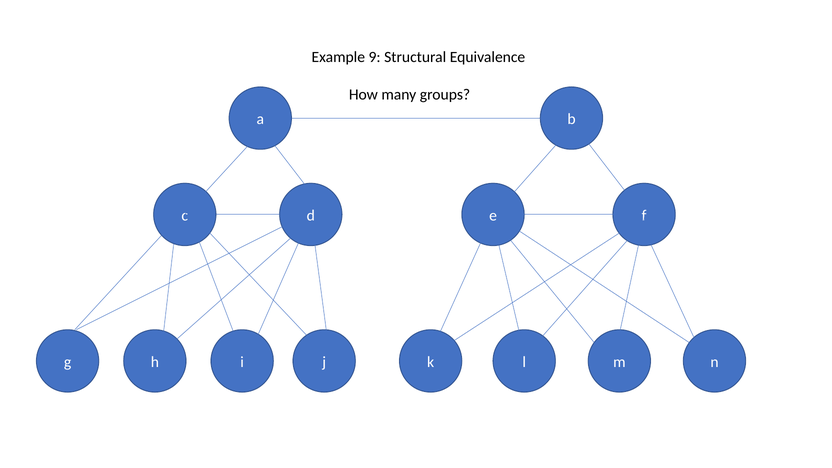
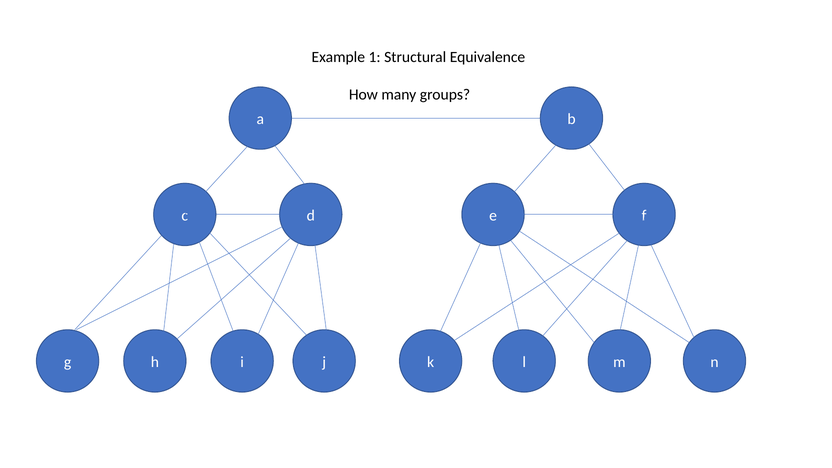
9: 9 -> 1 (375, 57)
